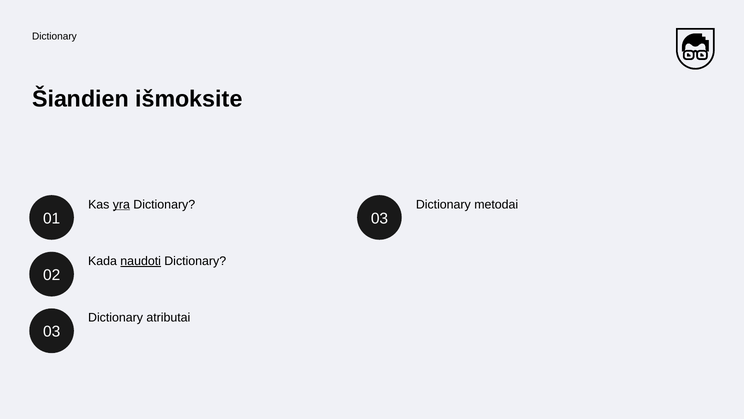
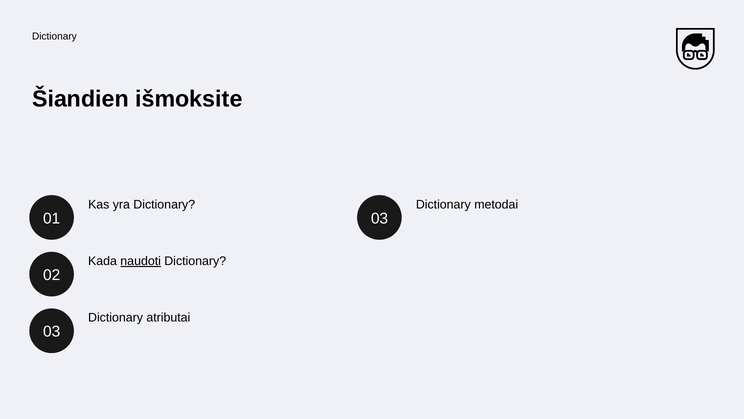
yra underline: present -> none (121, 204)
